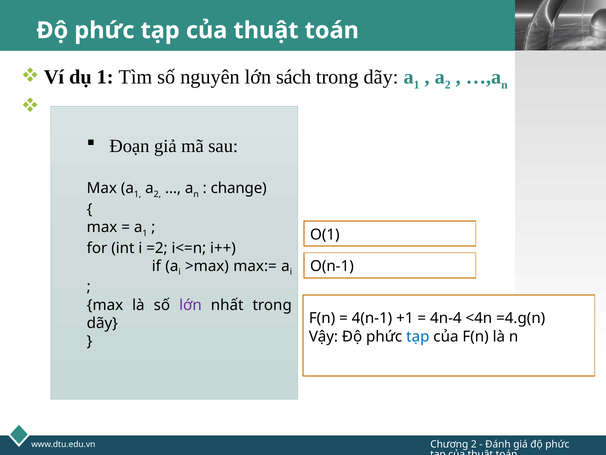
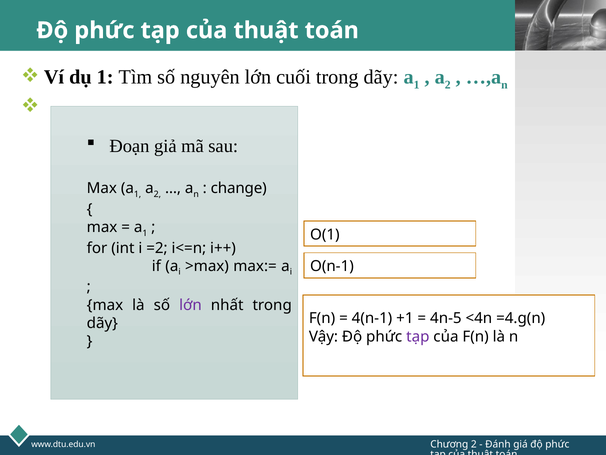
sách: sách -> cuối (294, 77)
4n-4: 4n-4 -> 4n-5 (446, 318)
tạp colour: blue -> purple (418, 336)
